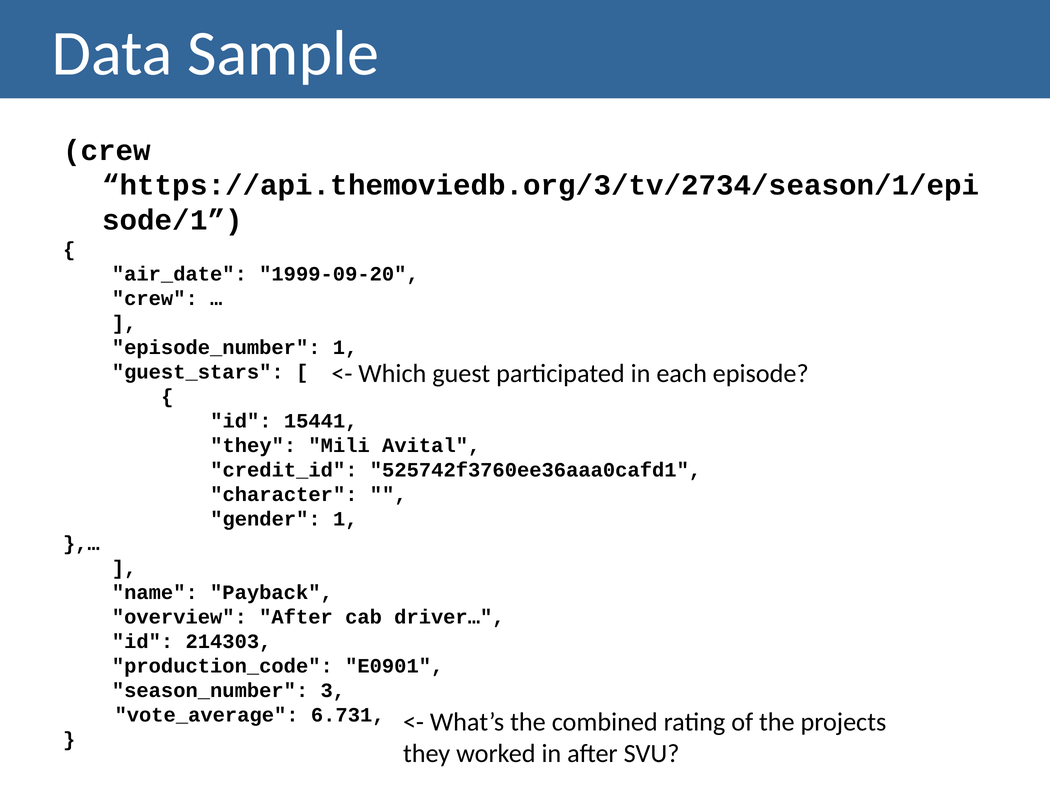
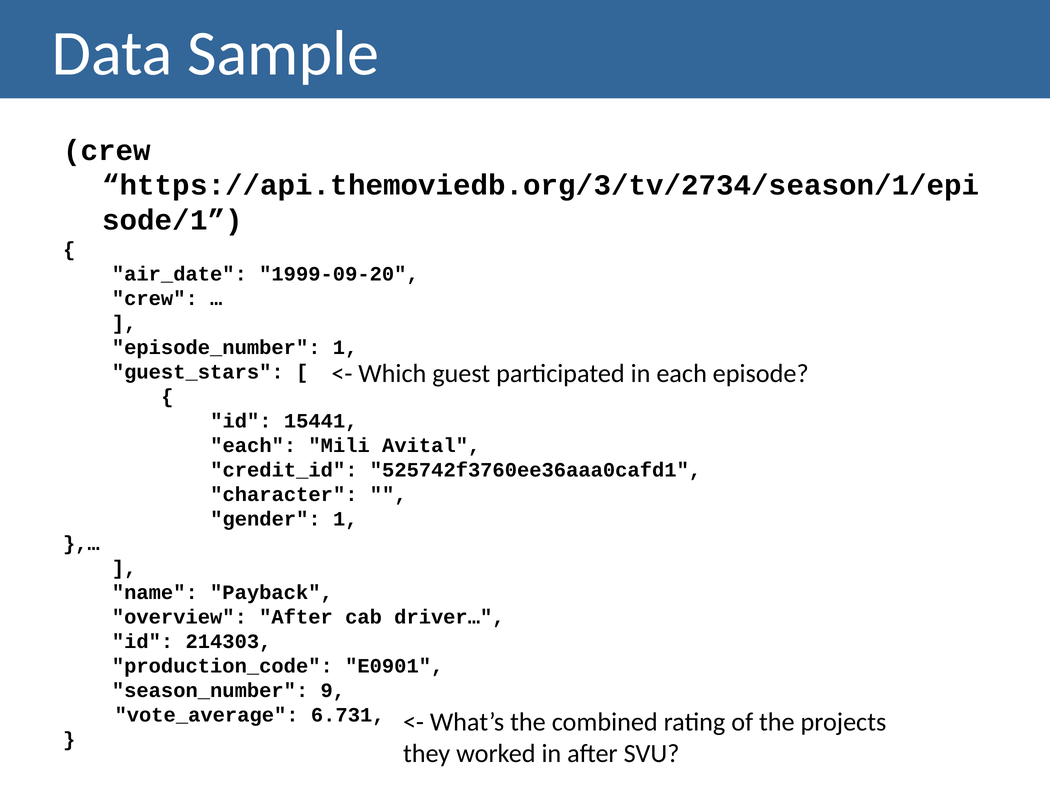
they: they -> each (253, 446)
3: 3 -> 9 (333, 691)
